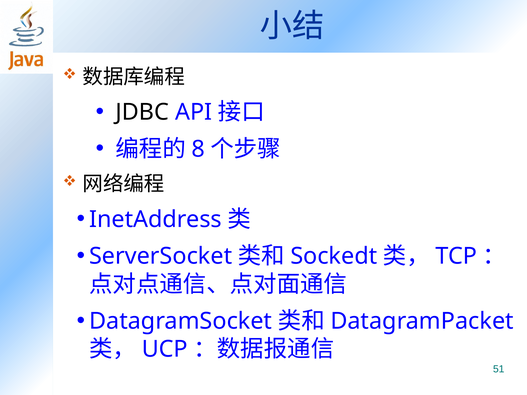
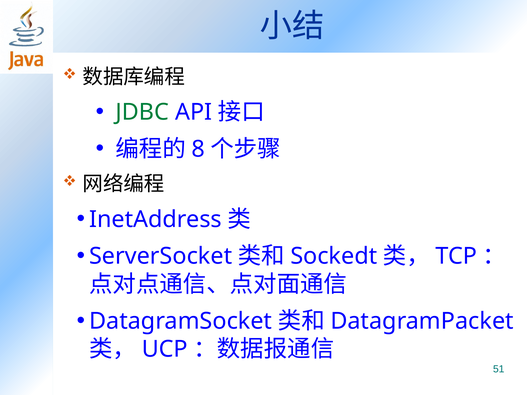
JDBC colour: black -> green (142, 112)
